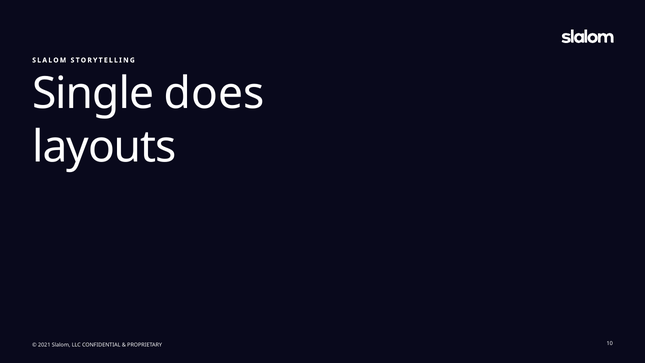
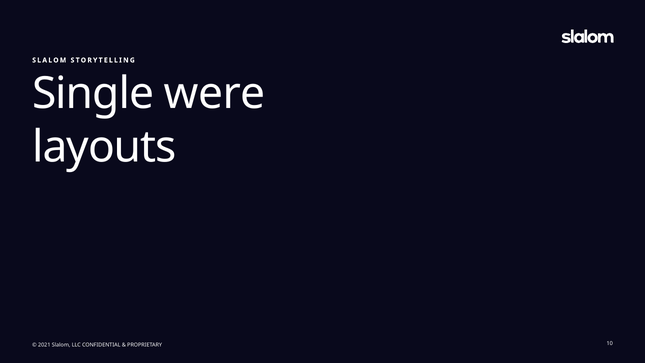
does: does -> were (215, 94)
